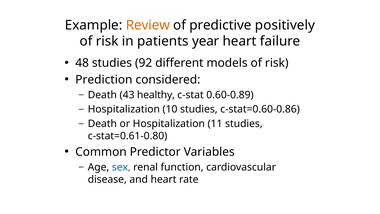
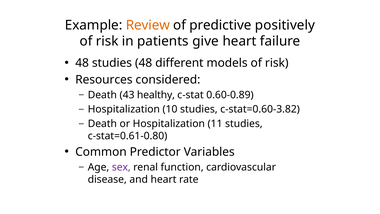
year: year -> give (206, 41)
studies 92: 92 -> 48 (144, 63)
Prediction: Prediction -> Resources (104, 80)
c-stat=0.60-0.86: c-stat=0.60-0.86 -> c-stat=0.60-3.82 (260, 109)
sex colour: blue -> purple (121, 167)
